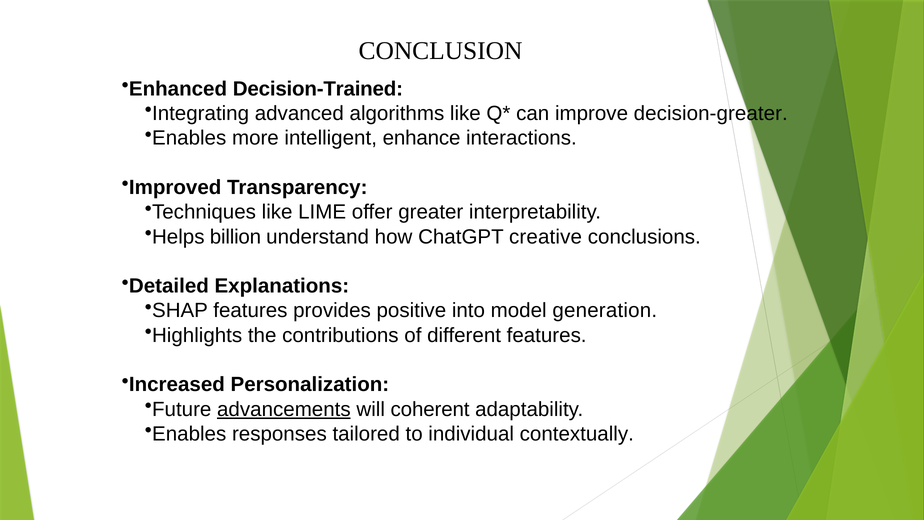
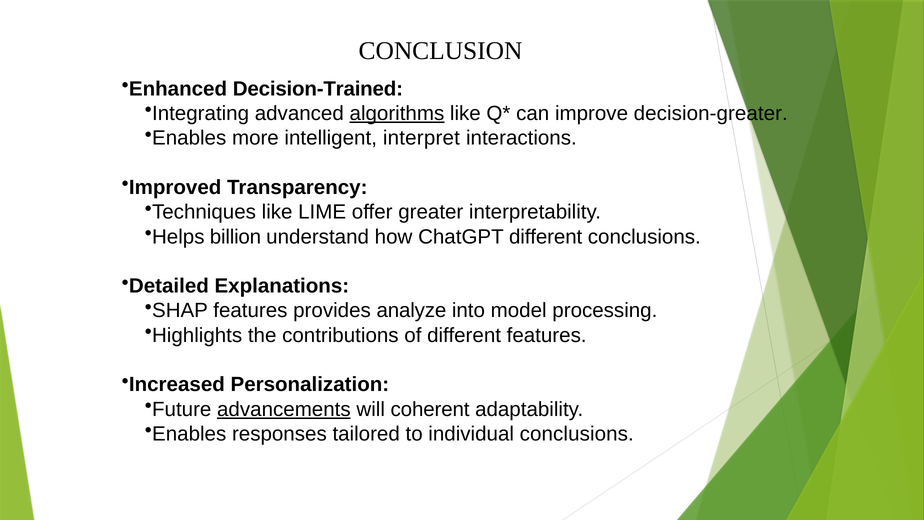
algorithms underline: none -> present (397, 113)
enhance: enhance -> interpret (421, 138)
ChatGPT creative: creative -> different (546, 237)
positive: positive -> analyze (411, 311)
generation: generation -> processing (605, 311)
individual contextually: contextually -> conclusions (577, 434)
